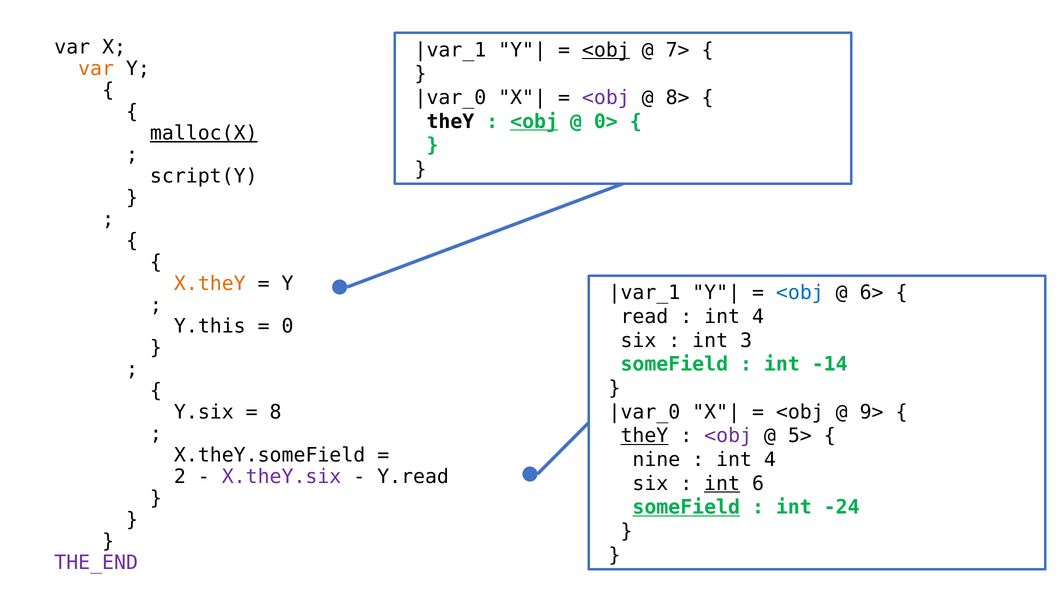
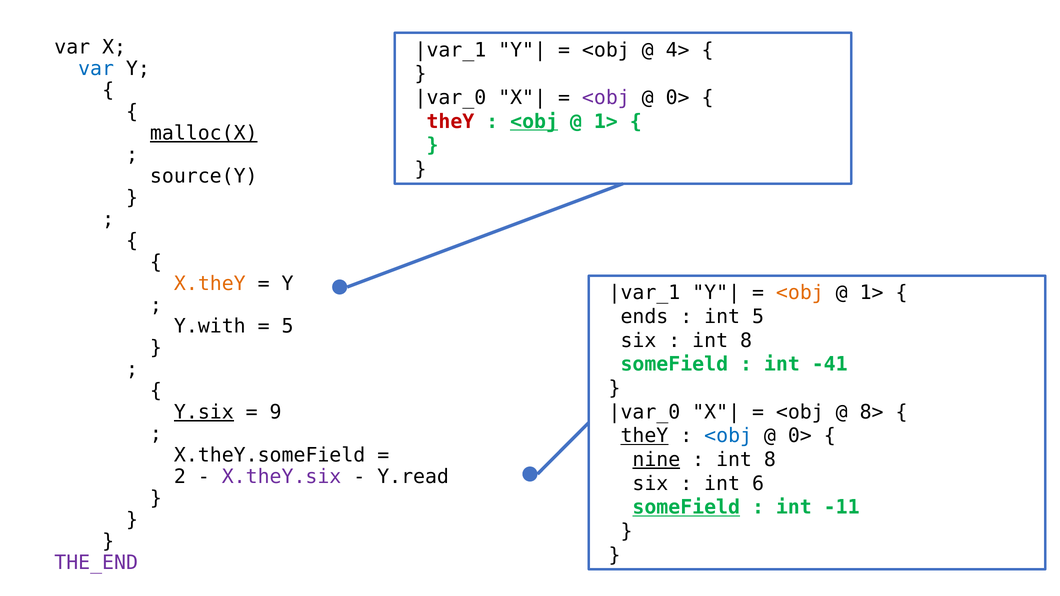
<obj underline: present -> none (606, 50)
7>: 7> -> 4> (678, 50)
var colour: orange -> blue (96, 69)
8>: 8> -> 0> (678, 98)
theY colour: black -> red (450, 122)
0>: 0> -> 1> (606, 122)
script(Y: script(Y -> source(Y (204, 176)
<obj colour: blue -> orange (800, 293)
6>: 6> -> 1> (872, 293)
read: read -> ends (644, 317)
4: 4 -> 5 (758, 317)
Y.this: Y.this -> Y.with (210, 327)
0: 0 -> 5 (287, 327)
3: 3 -> 8 (746, 341)
-14: -14 -> -41 (830, 364)
9>: 9> -> 8> (872, 412)
Y.six underline: none -> present (204, 412)
8: 8 -> 9 (276, 412)
<obj colour: purple -> blue (728, 436)
5>: 5> -> 0> (800, 436)
nine underline: none -> present (656, 460)
4: 4 -> 8 (770, 460)
int underline: present -> none (722, 484)
-24: -24 -> -11 (842, 508)
